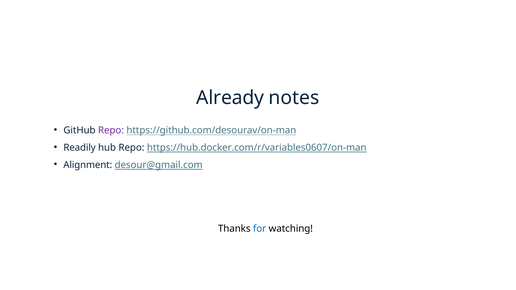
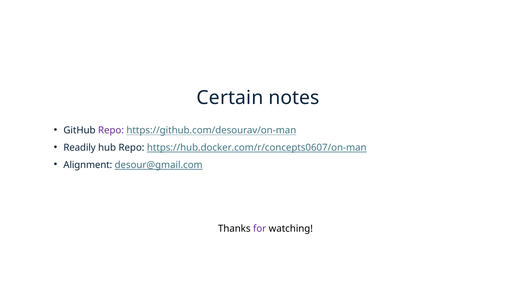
Already: Already -> Certain (230, 98)
https://hub.docker.com/r/variables0607/on-man: https://hub.docker.com/r/variables0607/on-man -> https://hub.docker.com/r/concepts0607/on-man (257, 148)
for colour: blue -> purple (260, 229)
